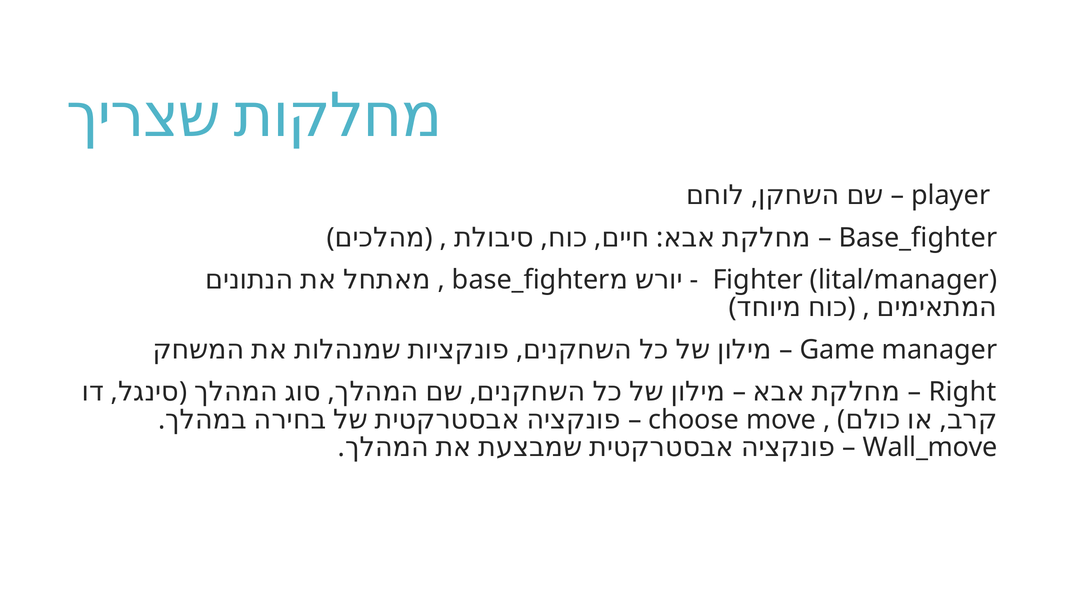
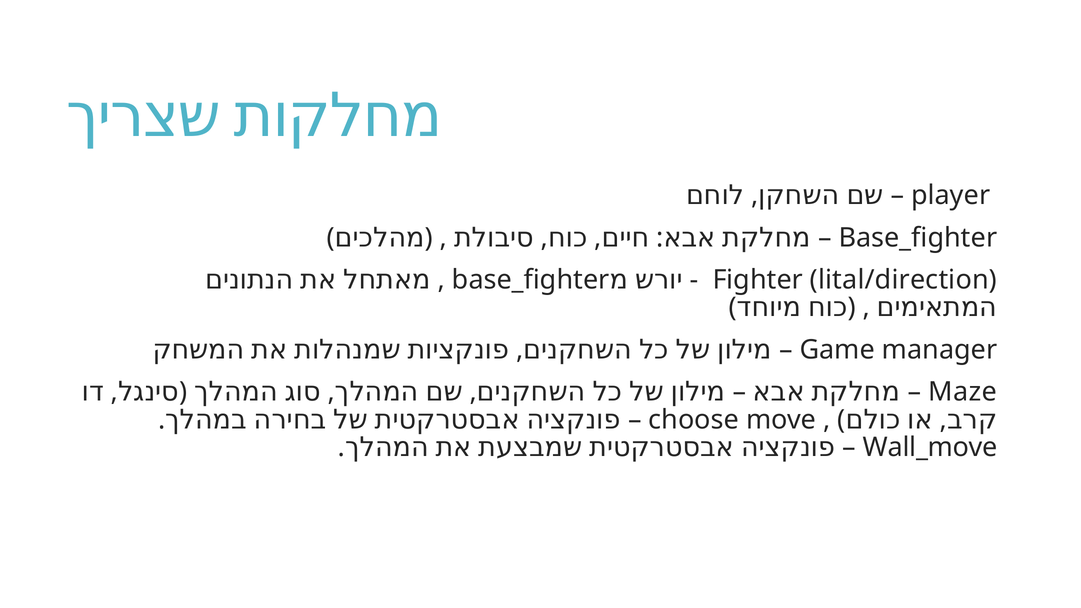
lital/manager: lital/manager -> lital/direction (903, 280)
Right: Right -> Maze (963, 392)
